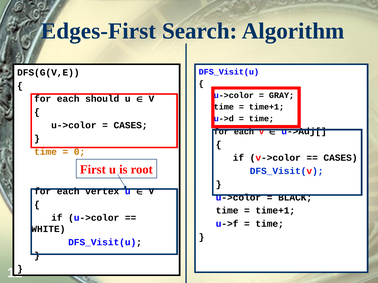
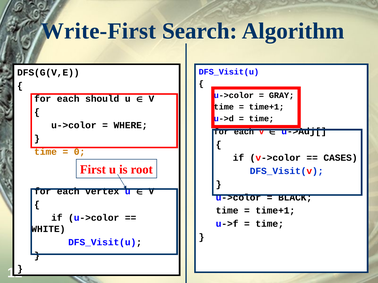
Edges-First: Edges-First -> Write-First (98, 31)
CASES: CASES -> WHERE (131, 126)
